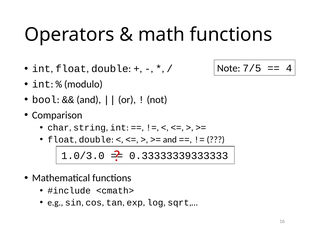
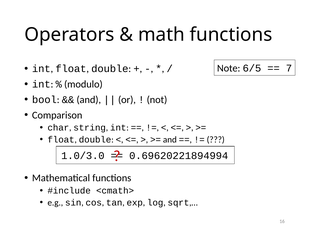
7/5: 7/5 -> 6/5 (252, 68)
4: 4 -> 7 (289, 68)
0.33333339333333: 0.33333339333333 -> 0.69620221894994 (179, 156)
